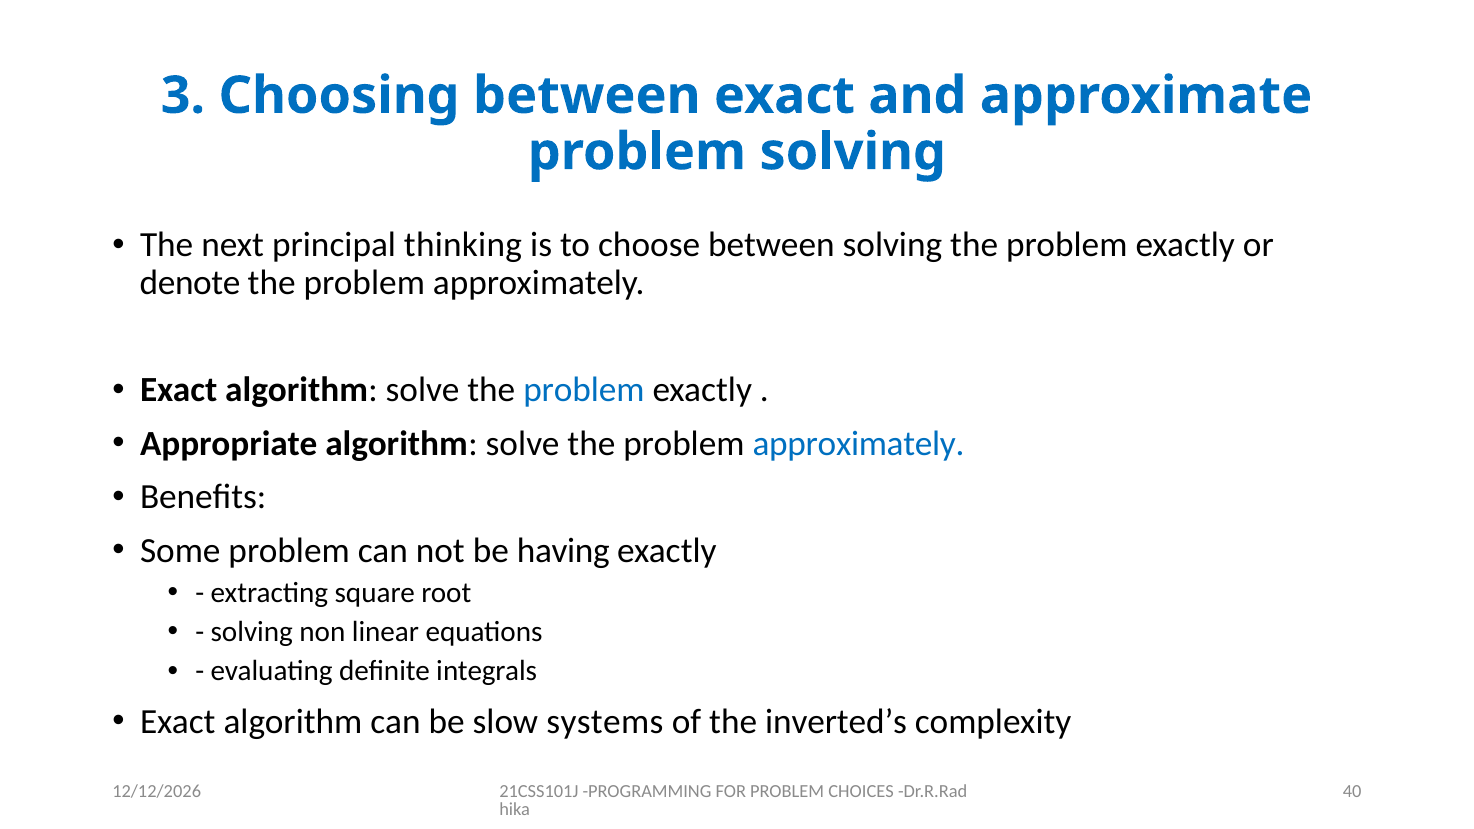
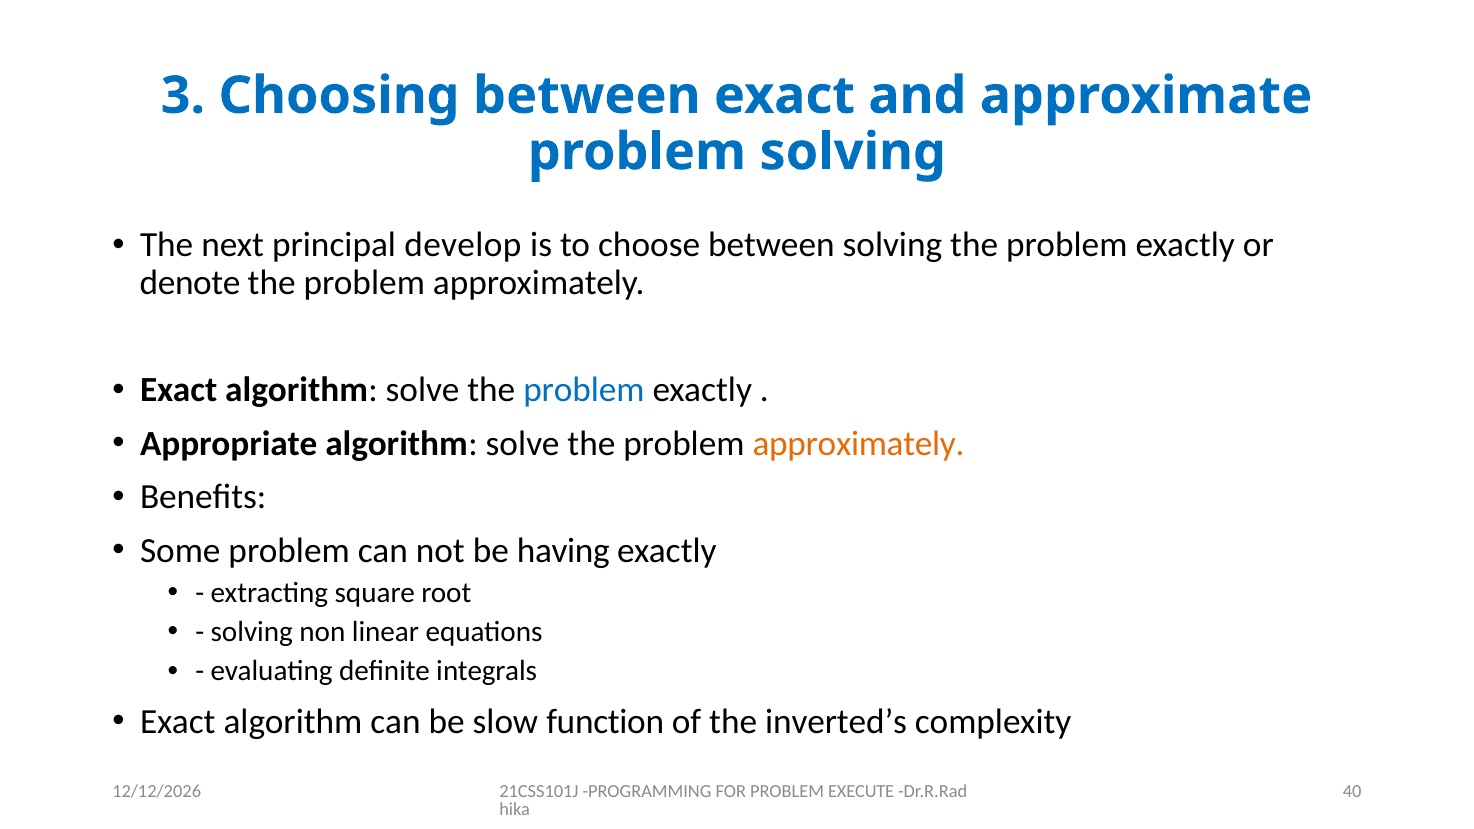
thinking: thinking -> develop (463, 245)
approximately colour: blue -> orange (859, 444)
systems: systems -> function (605, 722)
CHOICES: CHOICES -> EXECUTE (861, 792)
